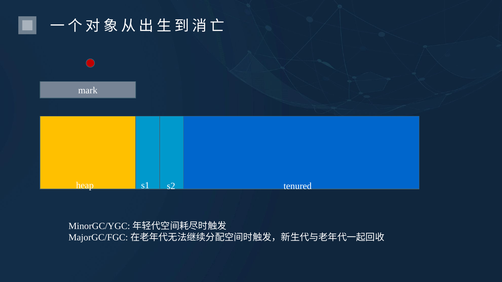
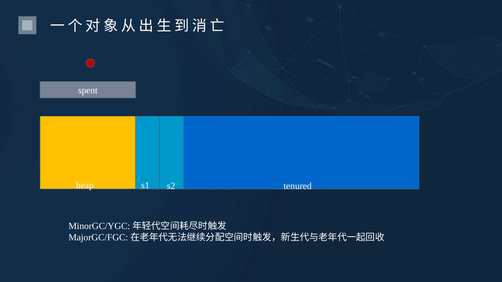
mark: mark -> spent (88, 91)
